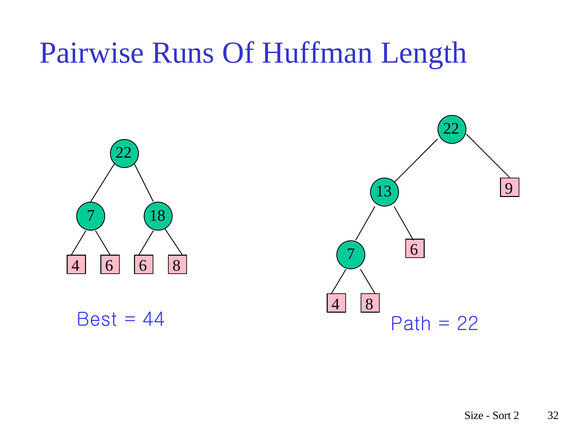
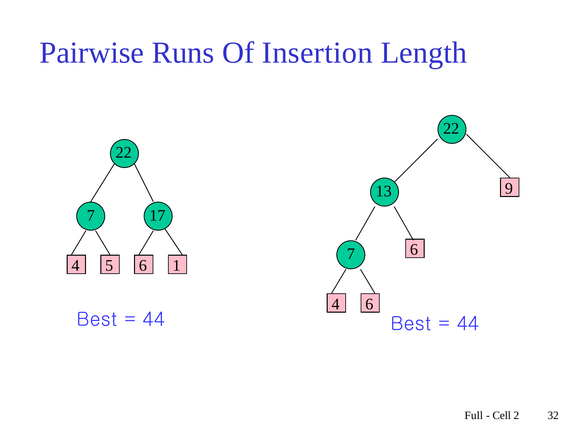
Huffman: Huffman -> Insertion (317, 53)
18: 18 -> 17 (157, 215)
4 6: 6 -> 5 (109, 265)
6 8: 8 -> 1 (177, 265)
4 8: 8 -> 6 (369, 304)
44 Path: Path -> Best (411, 324)
22: 22 -> 44 (468, 324)
Size: Size -> Full (474, 415)
Sort: Sort -> Cell (502, 415)
